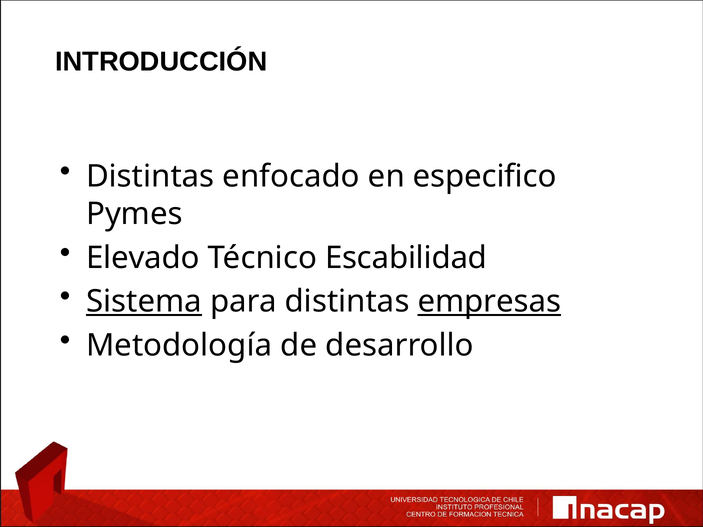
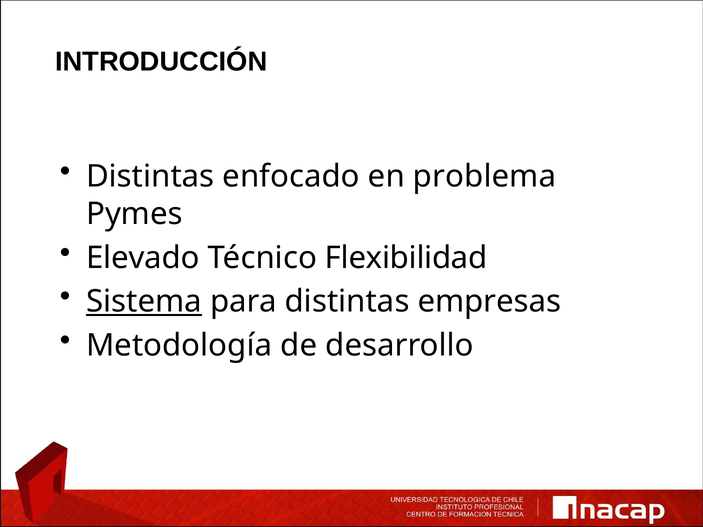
especifico: especifico -> problema (485, 177)
Escabilidad: Escabilidad -> Flexibilidad (406, 258)
empresas underline: present -> none (489, 302)
